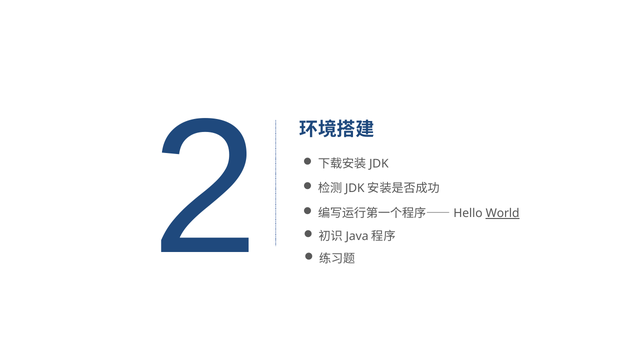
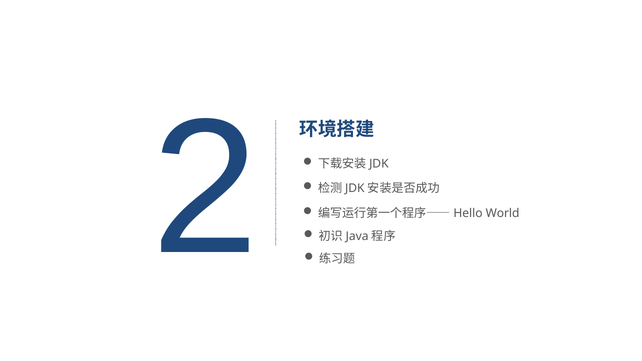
World underline: present -> none (503, 213)
